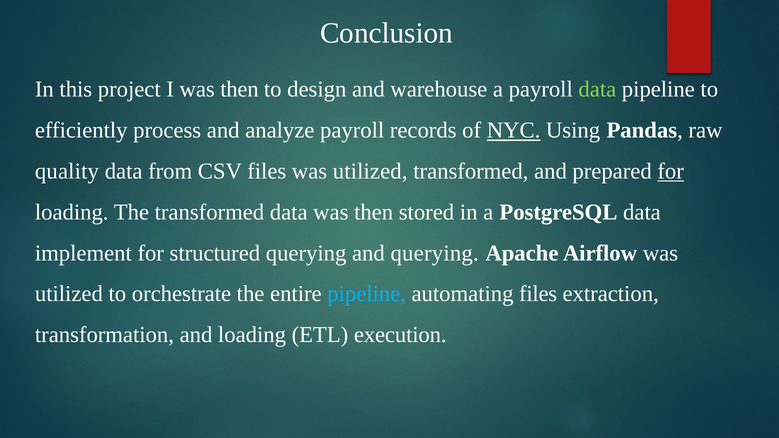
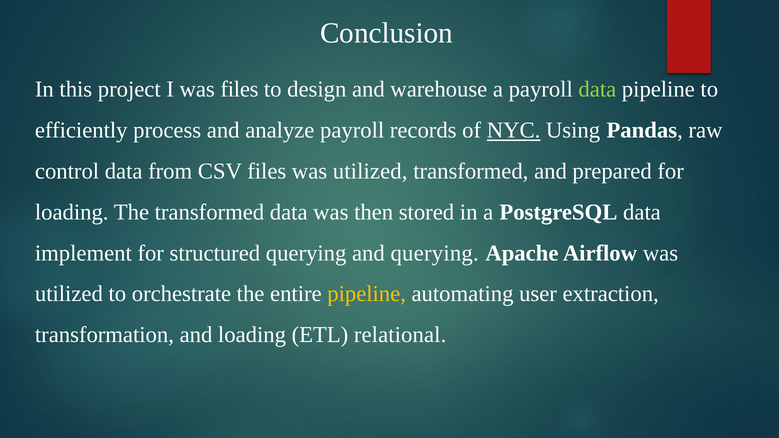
I was then: then -> files (239, 89)
quality: quality -> control (67, 171)
for underline: present -> none (671, 171)
pipeline colour: light blue -> yellow (367, 294)
automating files: files -> user (538, 294)
execution: execution -> relational (400, 335)
